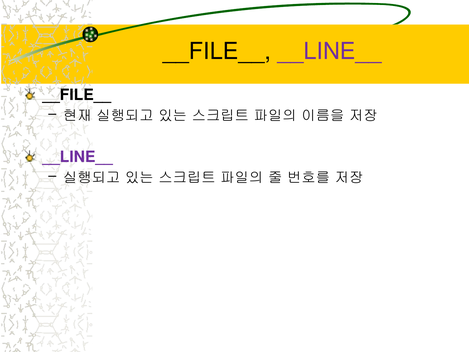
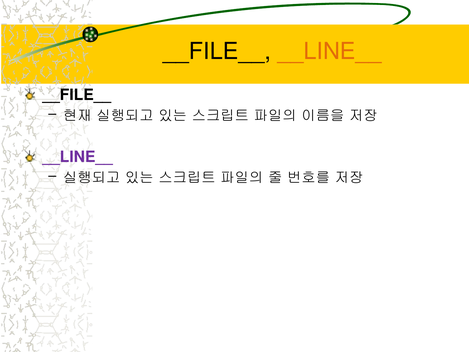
__LINE__ colour: purple -> orange (330, 51)
